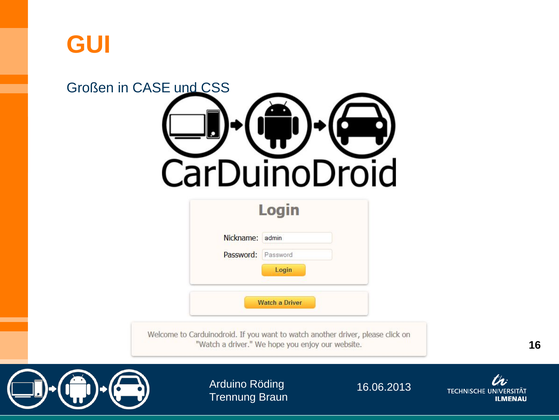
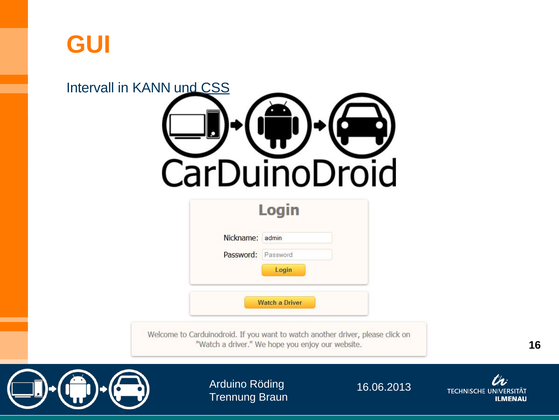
Großen: Großen -> Intervall (90, 88)
CASE: CASE -> KANN (152, 88)
CSS underline: none -> present (215, 88)
